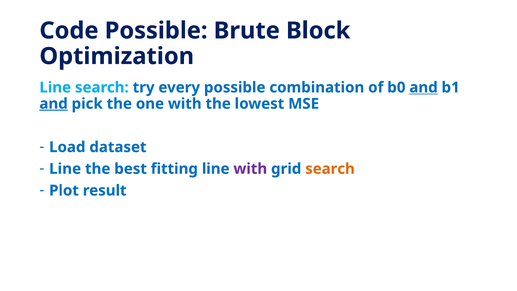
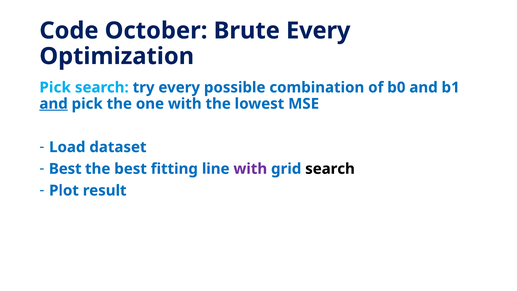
Code Possible: Possible -> October (156, 31)
Brute Block: Block -> Every (318, 31)
Line: Line -> Pick (55, 87)
and underline: present -> none (424, 87)
Line: Line -> Best (65, 169)
search colour: orange -> black (330, 169)
